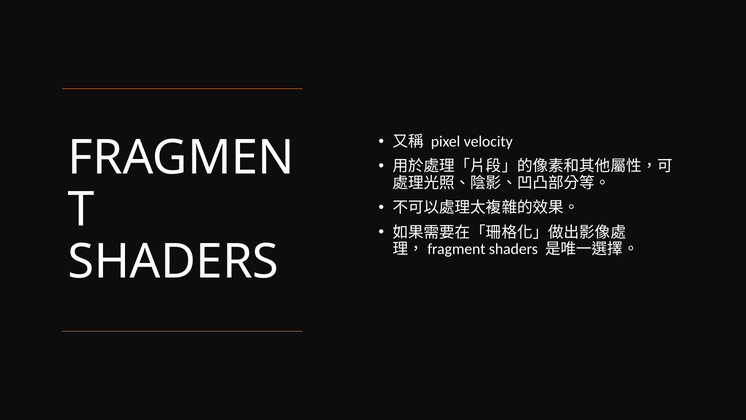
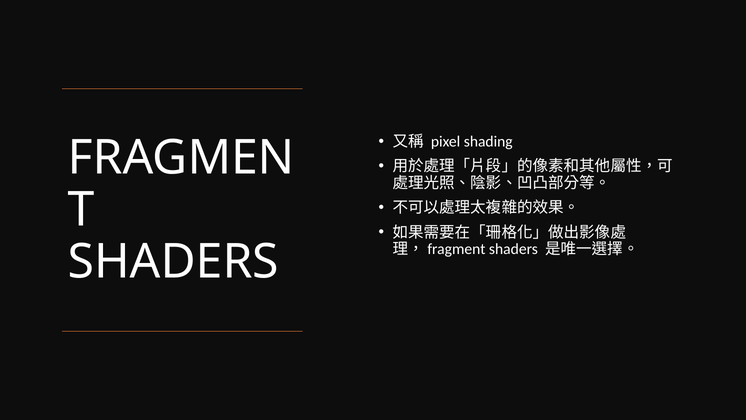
velocity: velocity -> shading (488, 142)
